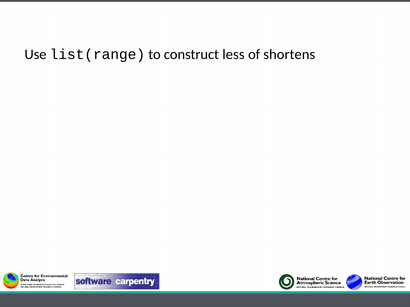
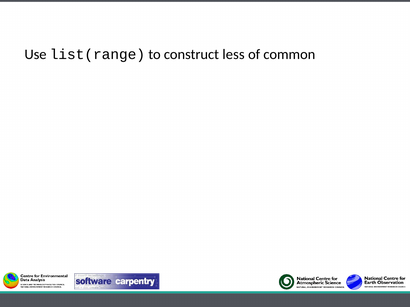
shortens: shortens -> common (289, 54)
